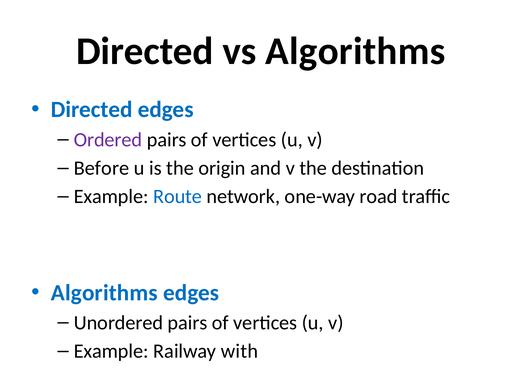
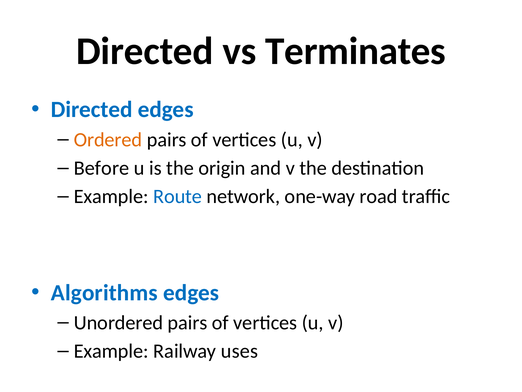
vs Algorithms: Algorithms -> Terminates (356, 51)
Ordered colour: purple -> orange (108, 139)
with: with -> uses (240, 351)
